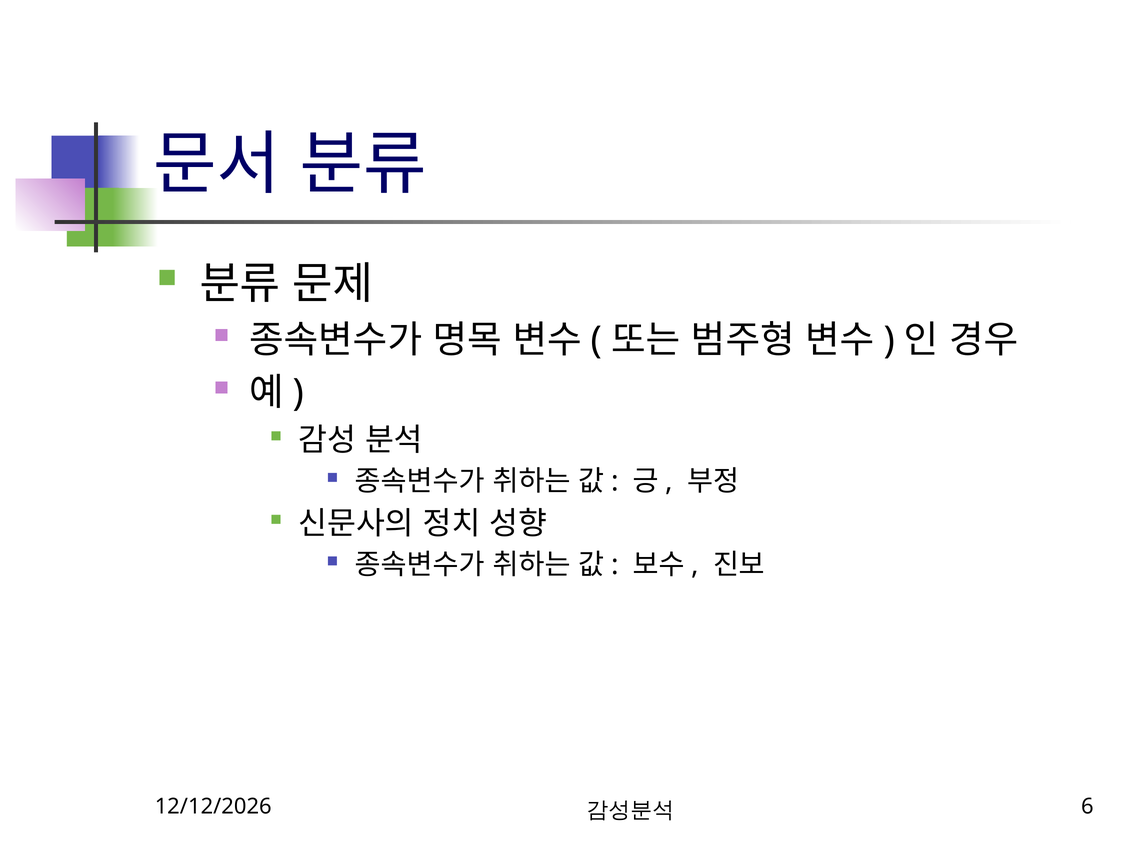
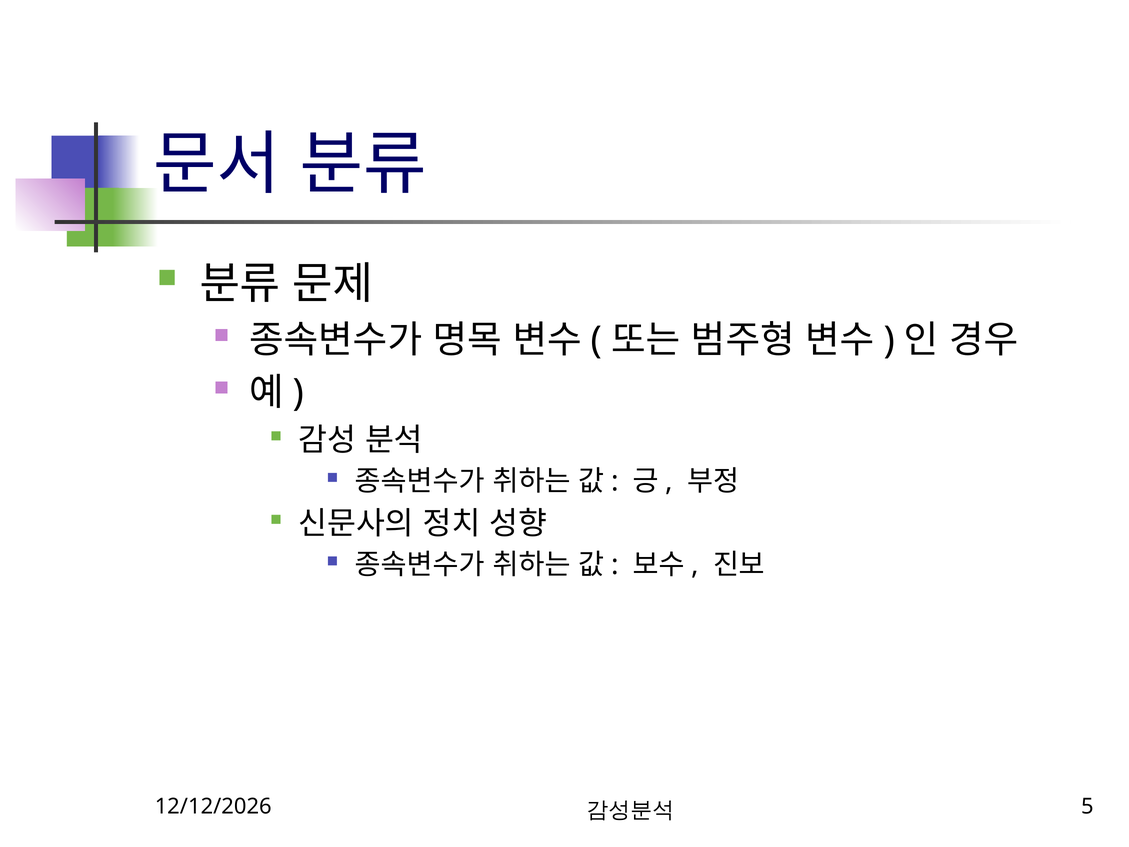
6: 6 -> 5 (1087, 806)
